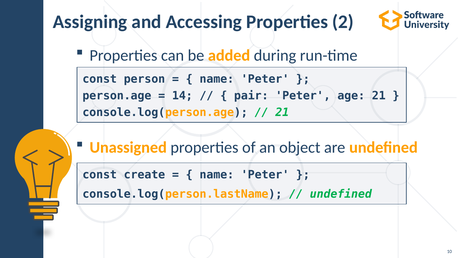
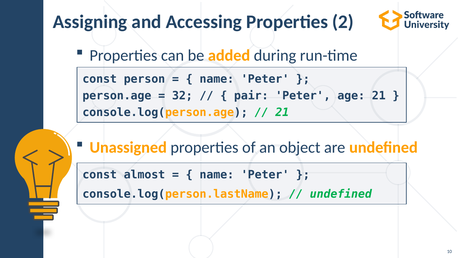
14: 14 -> 32 (182, 95)
create: create -> almost (144, 174)
